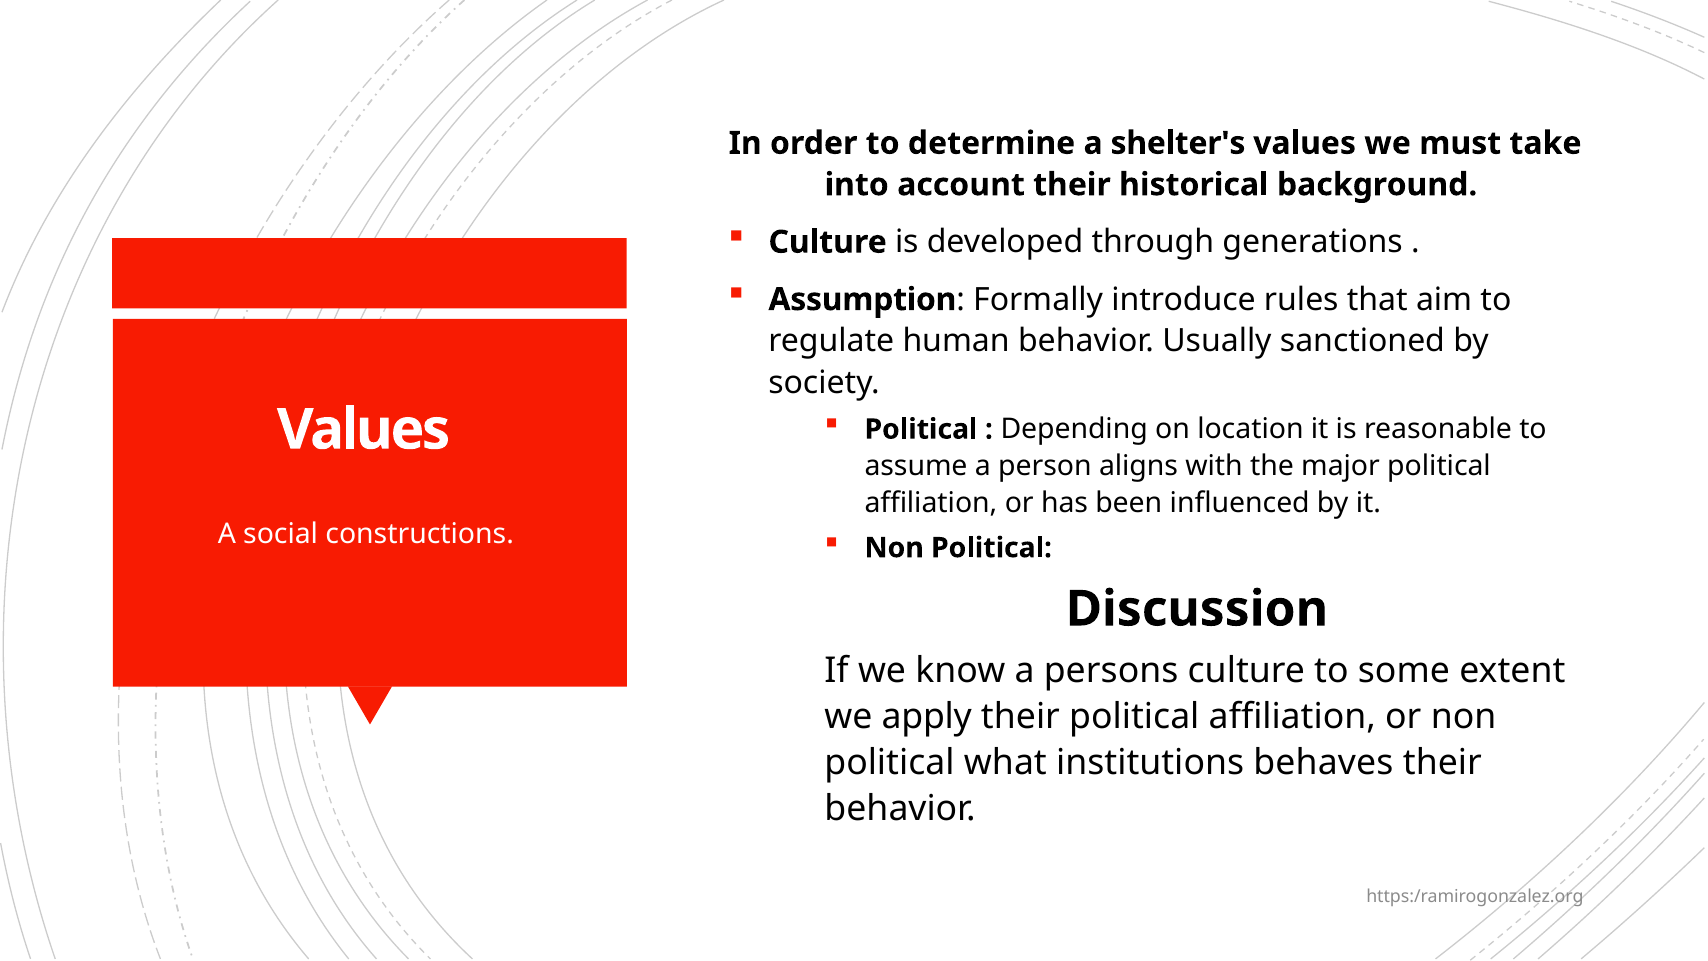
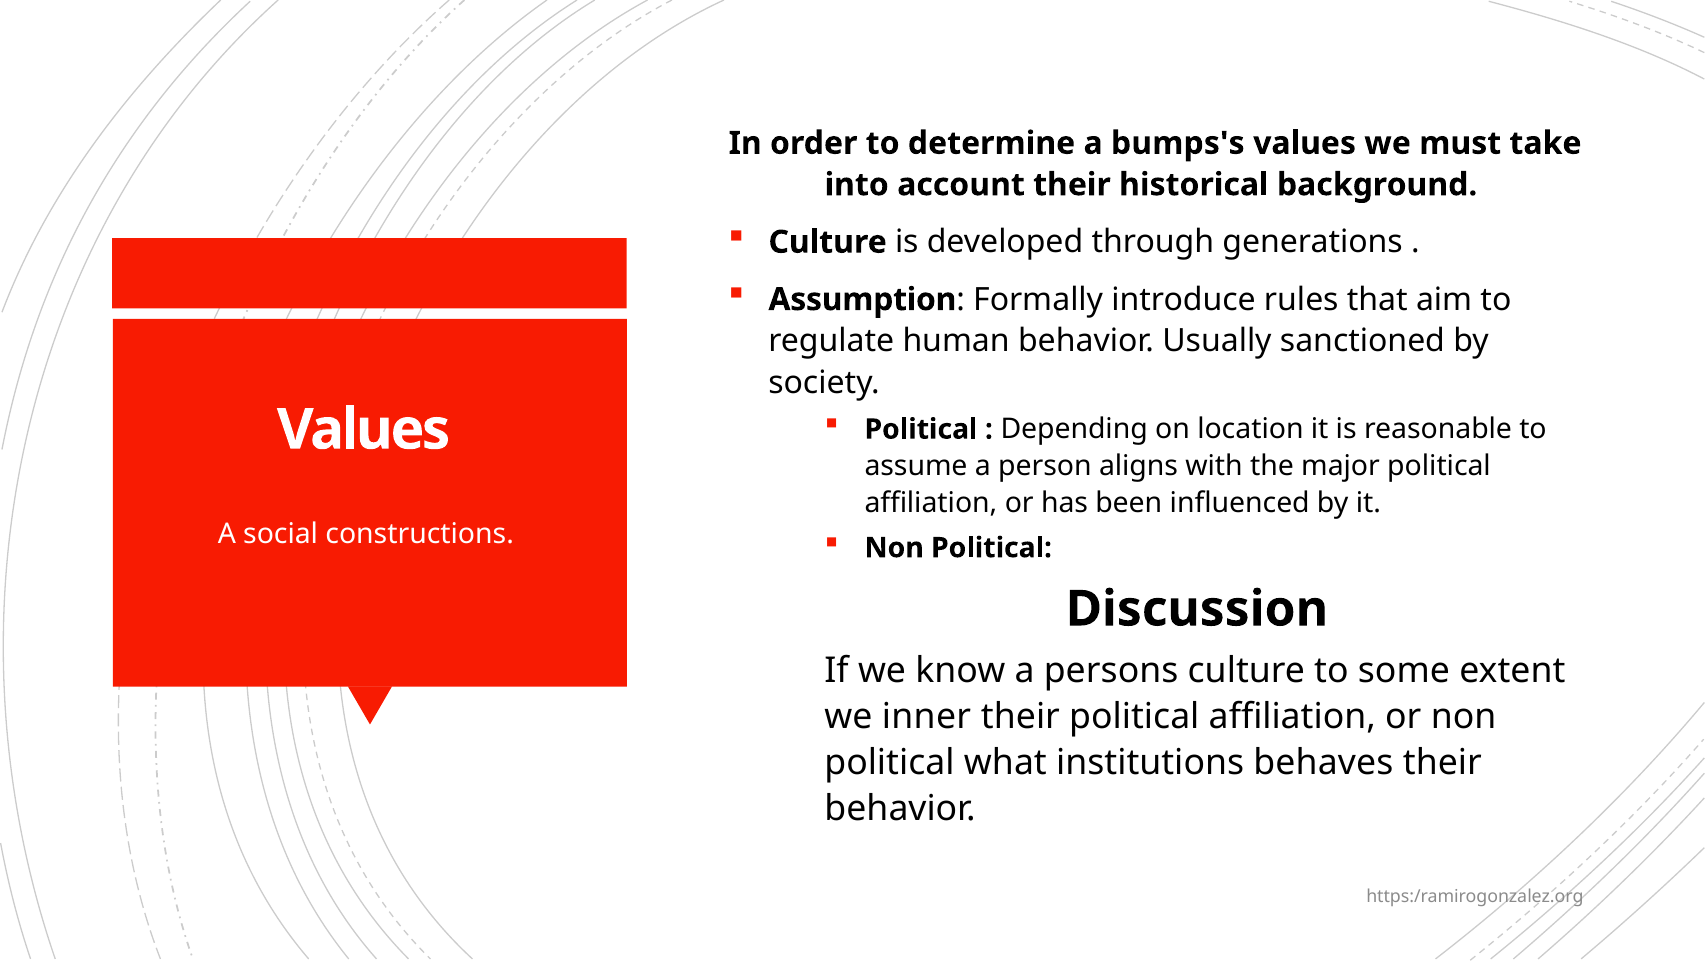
shelter's: shelter's -> bumps's (1178, 143)
apply: apply -> inner (926, 717)
